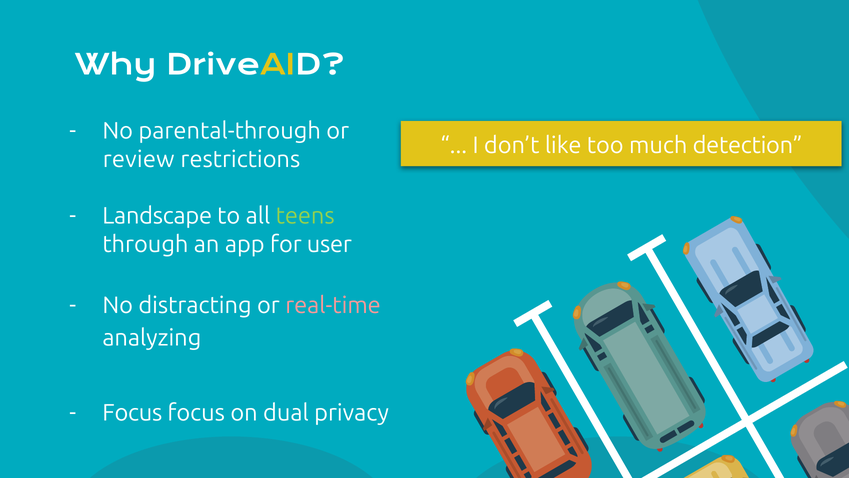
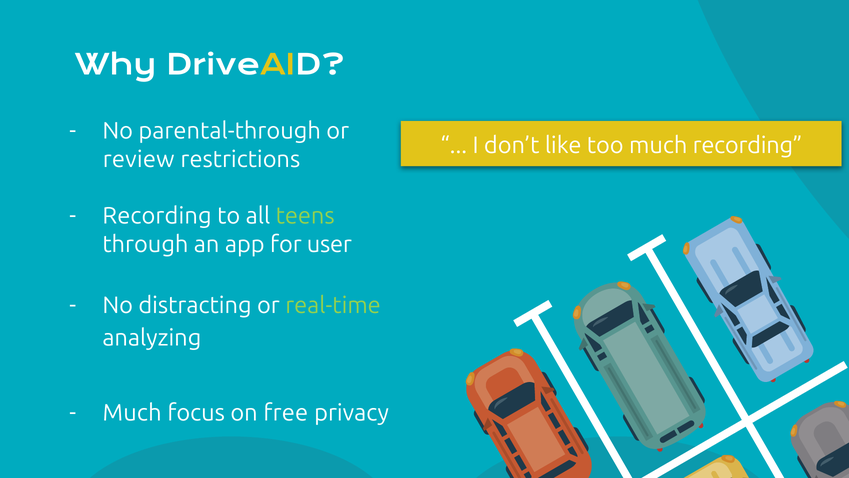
much detection: detection -> recording (748, 145)
Landscape: Landscape -> Recording (157, 216)
real-time colour: pink -> light green (333, 305)
Focus: Focus -> Much (132, 413)
dual: dual -> free (286, 413)
